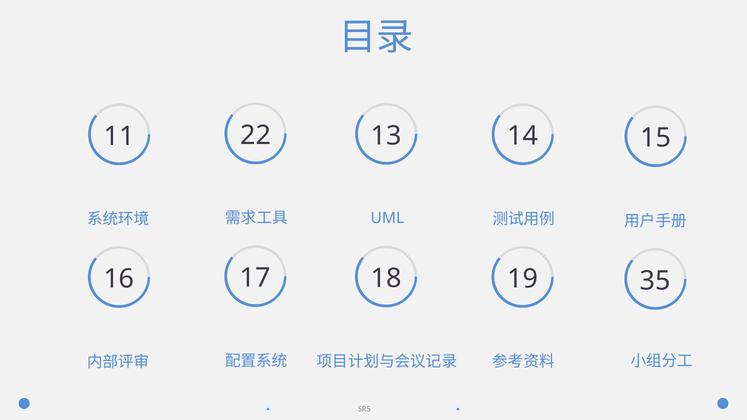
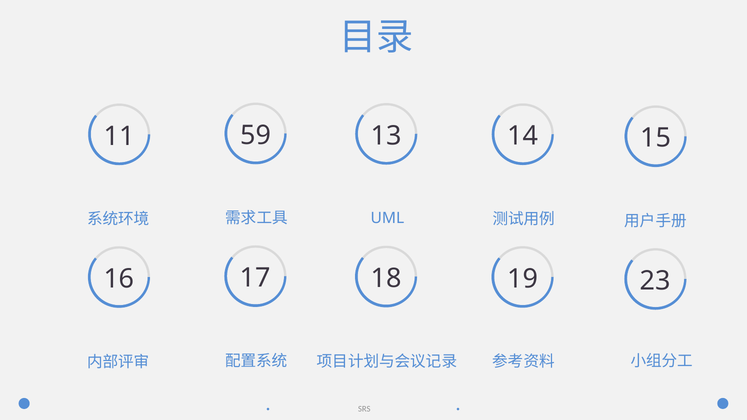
22: 22 -> 59 (256, 135)
35: 35 -> 23 (655, 281)
